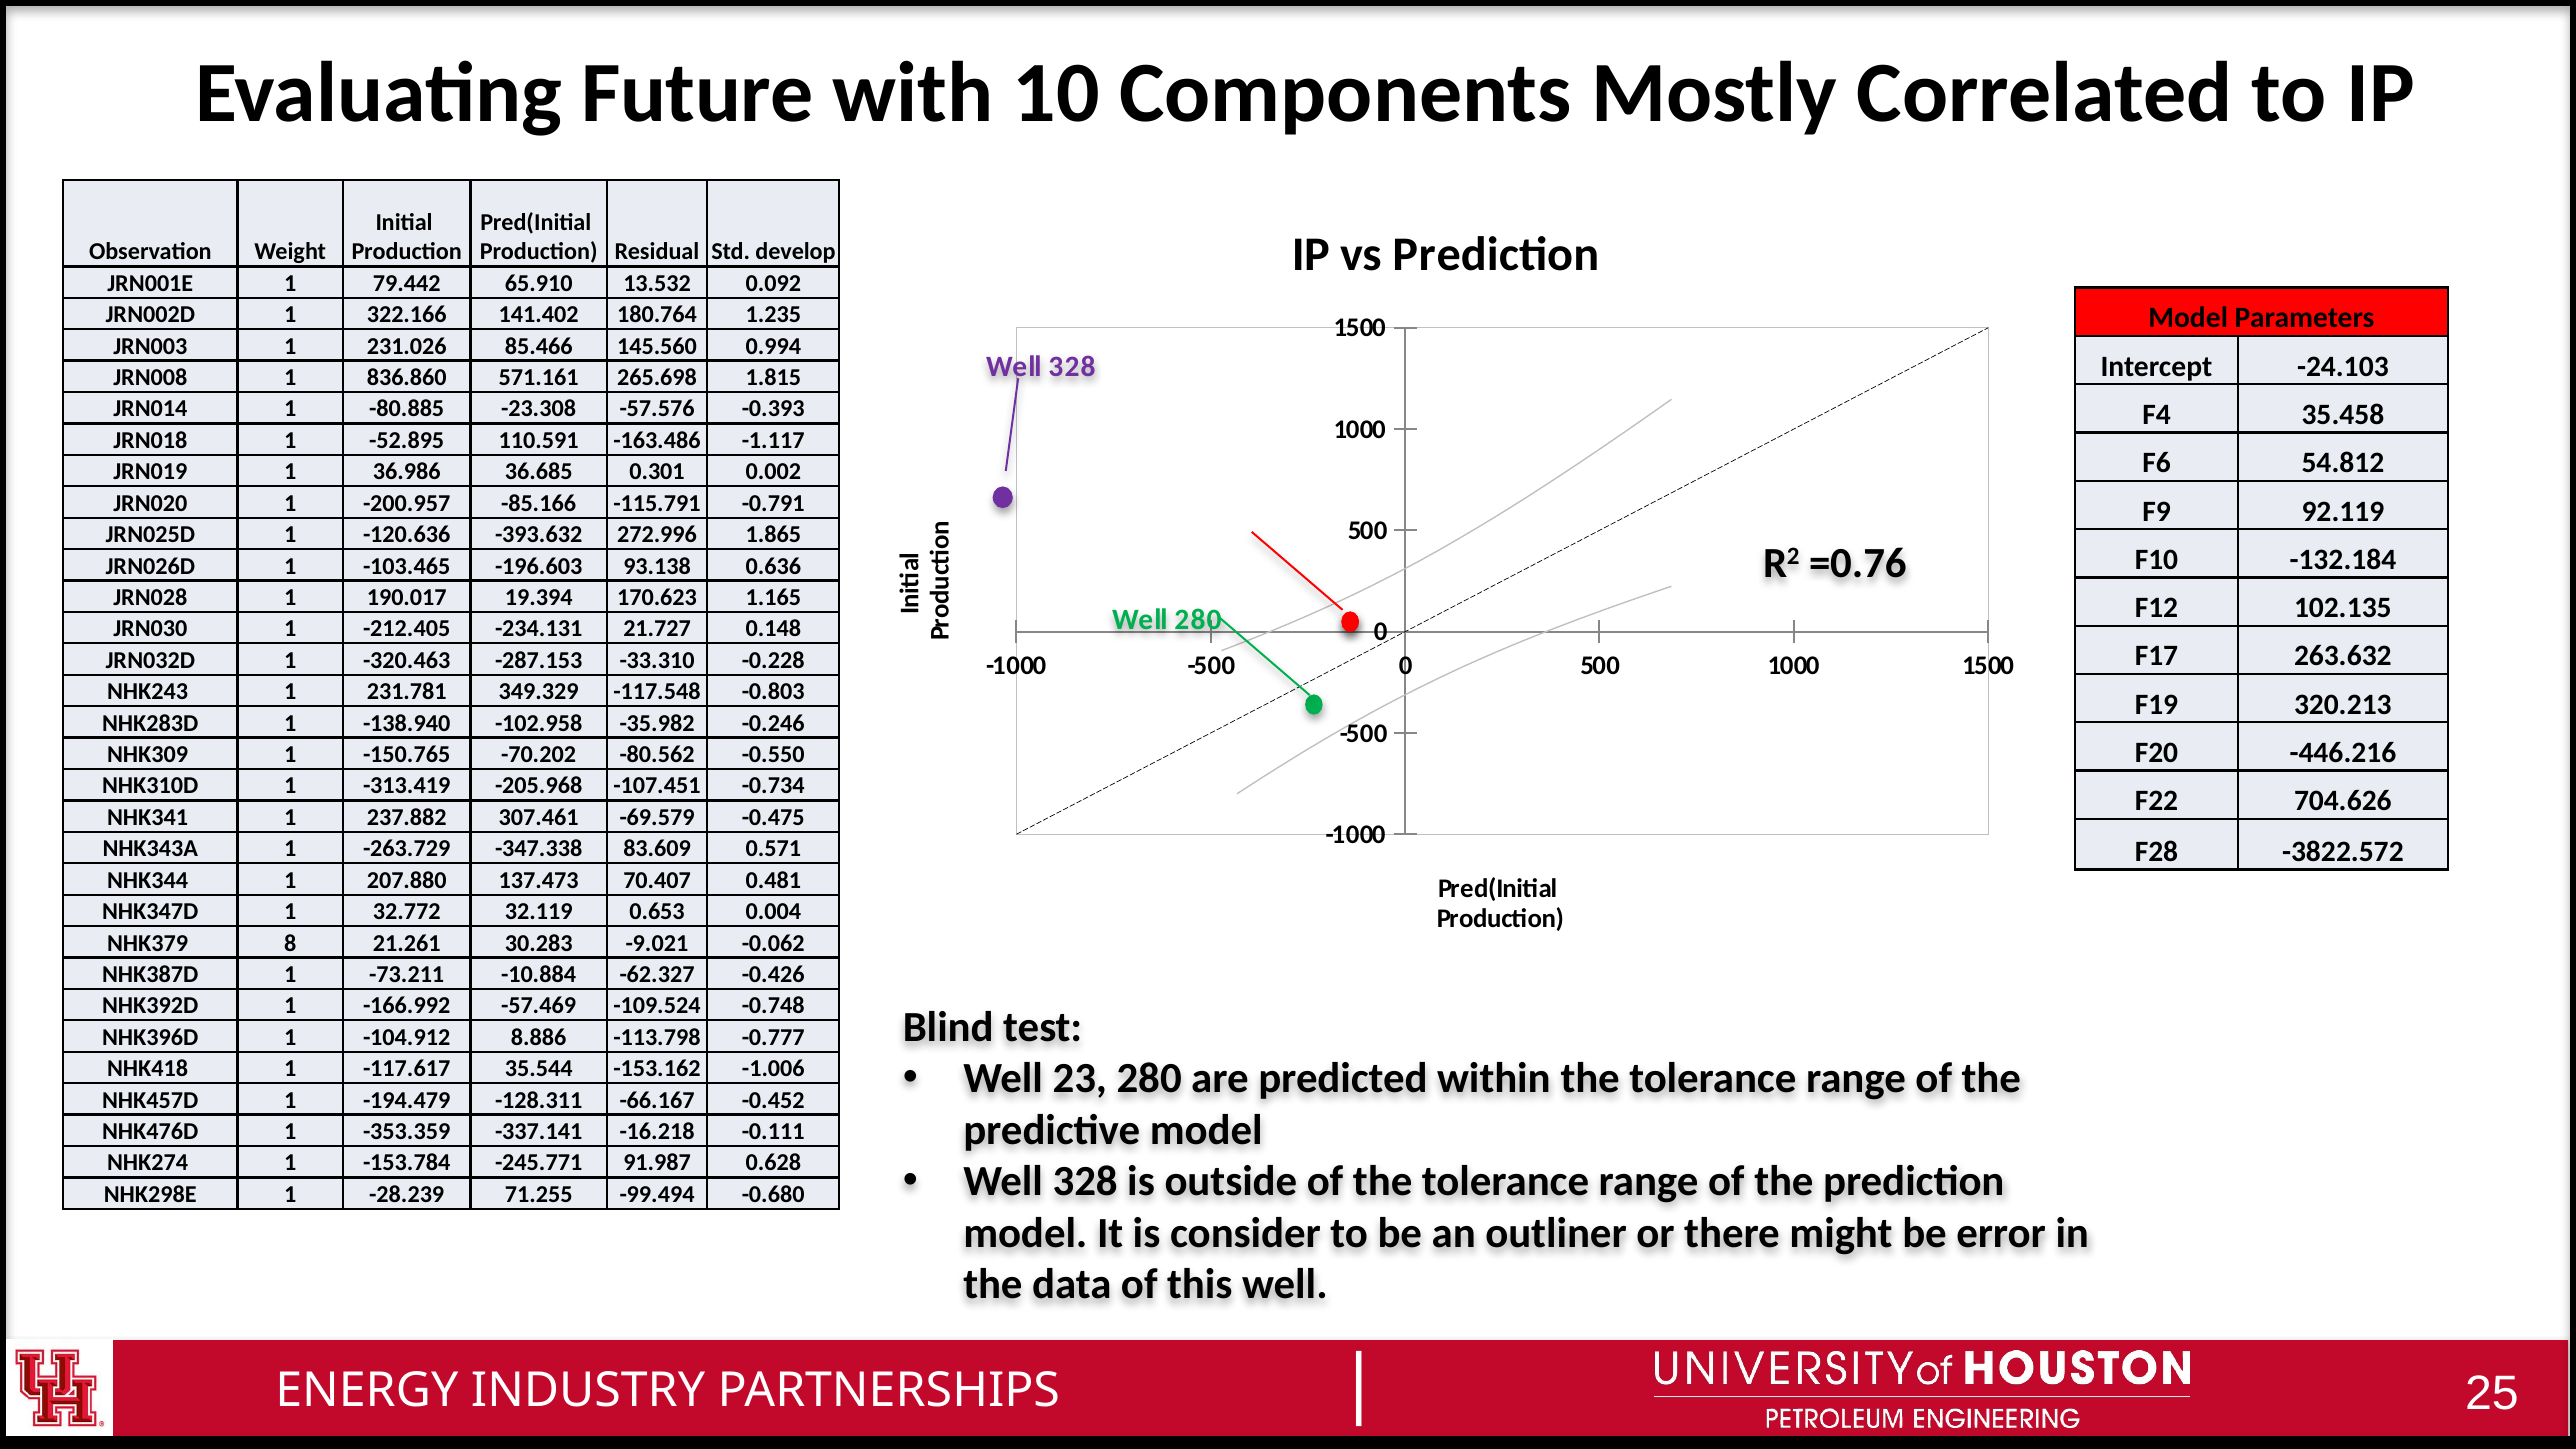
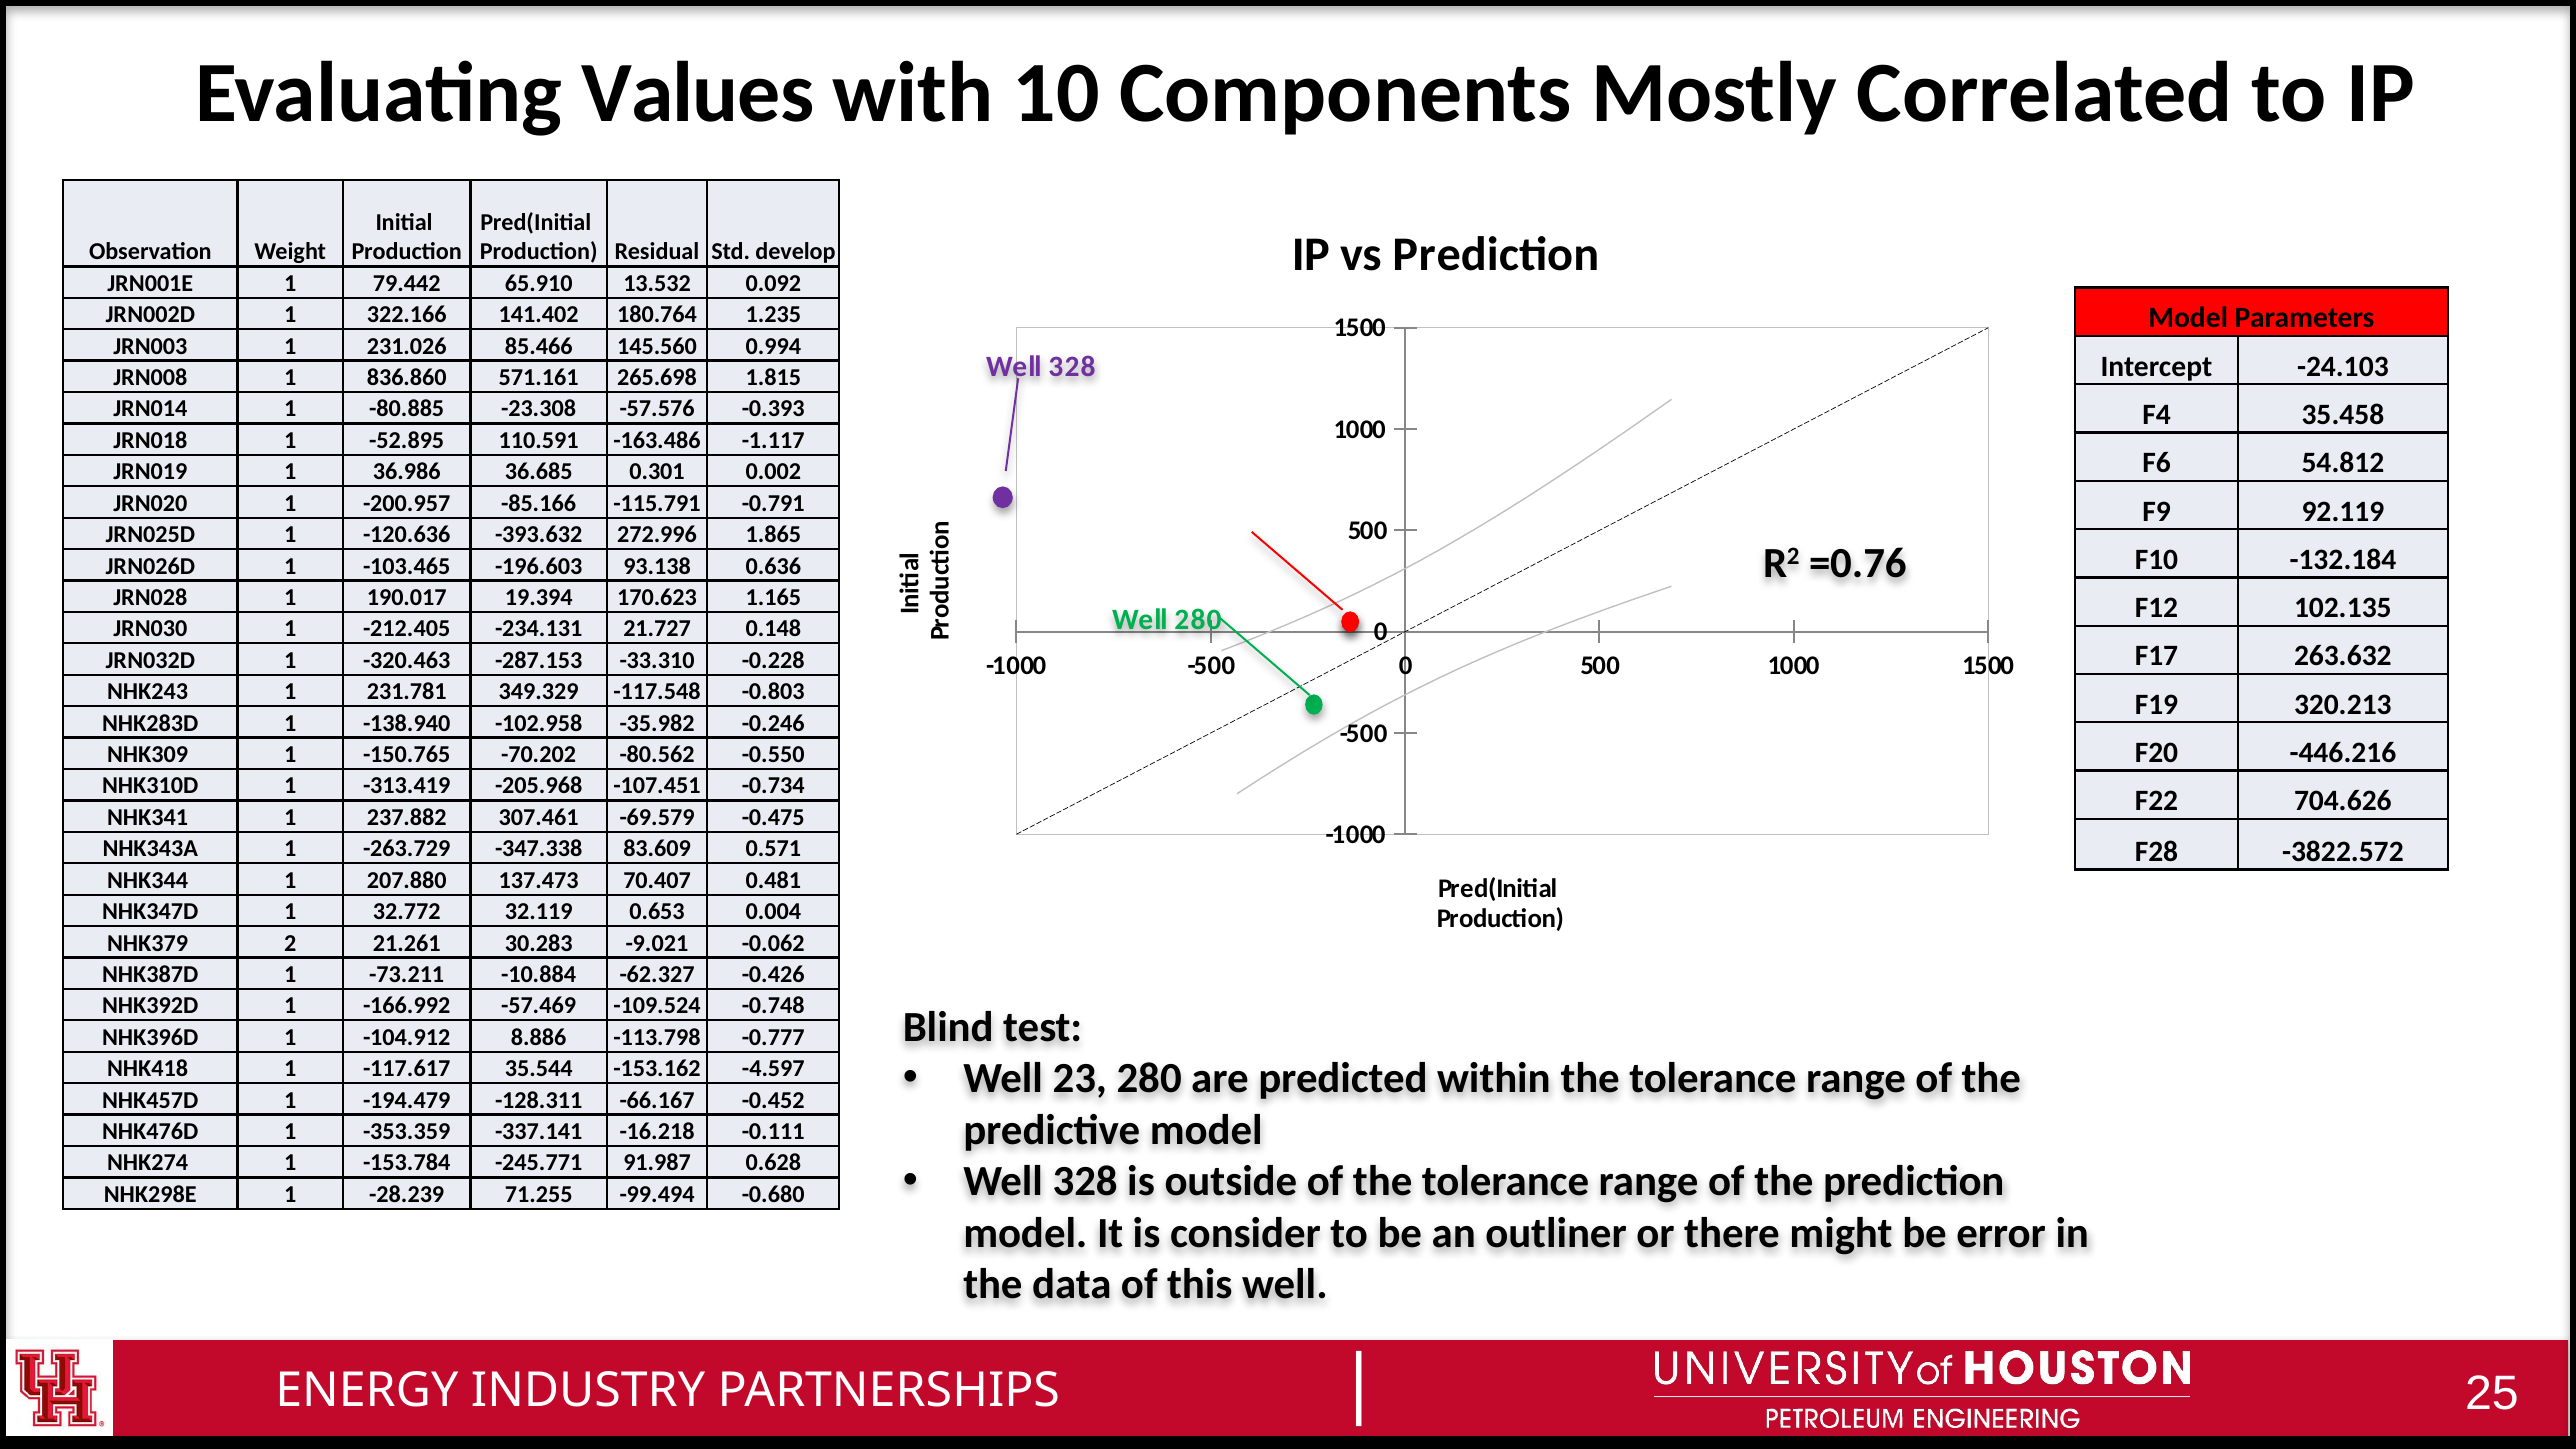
Future: Future -> Values (698, 93)
8: 8 -> 2 (290, 943)
-1.006: -1.006 -> -4.597 (773, 1069)
